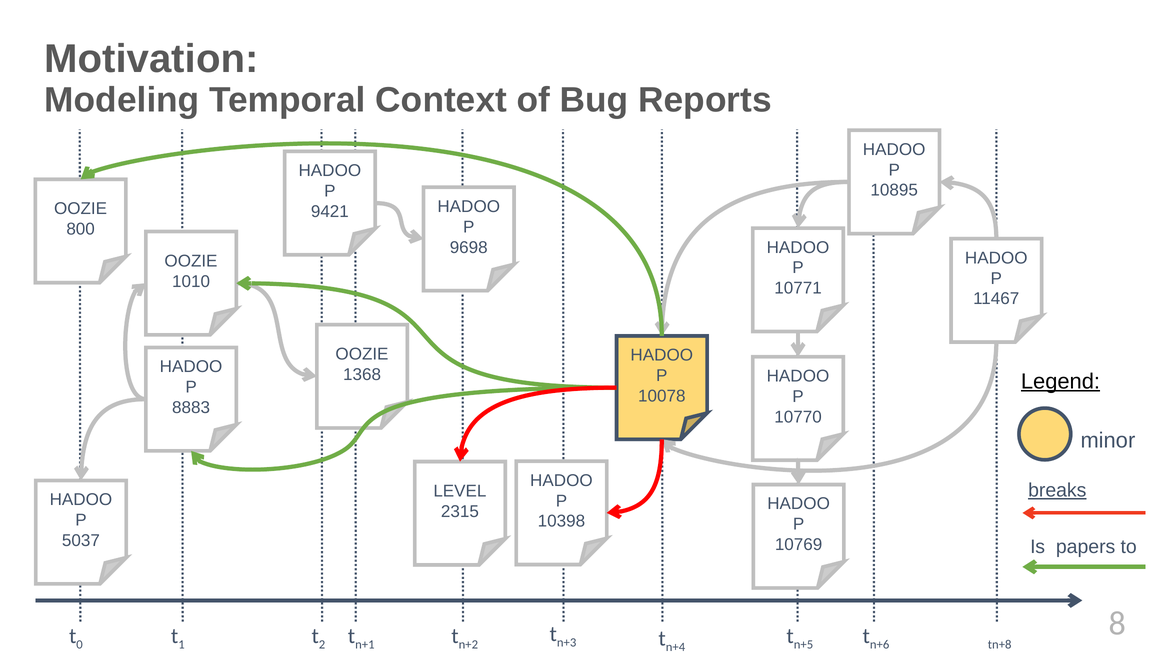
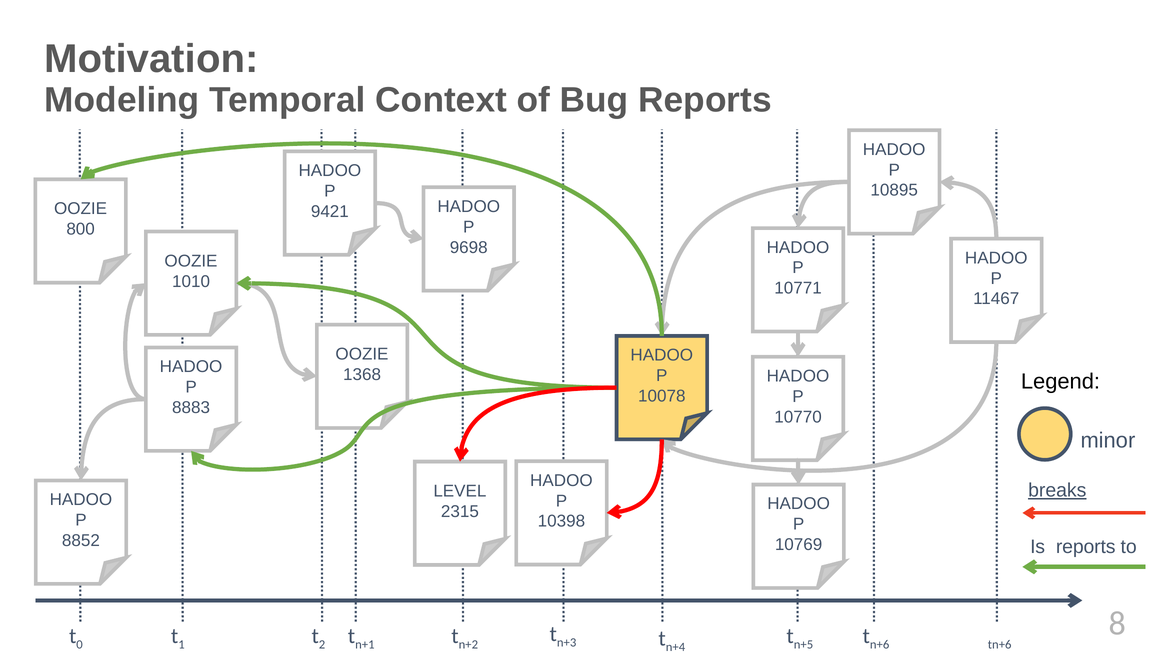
Legend underline: present -> none (1060, 382)
5037: 5037 -> 8852 (81, 541)
Is papers: papers -> reports (1086, 547)
tn+8: tn+8 -> tn+6 (1000, 645)
